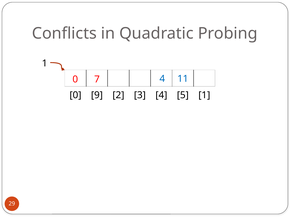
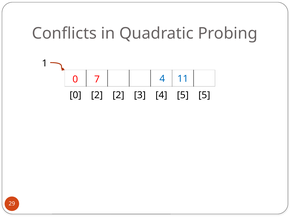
0 9: 9 -> 2 (97, 95)
5 1: 1 -> 5 (204, 95)
